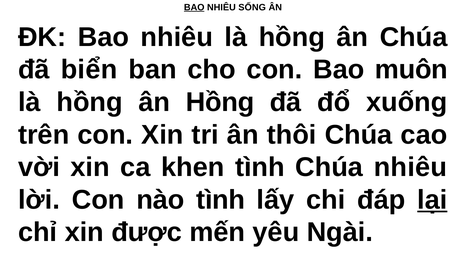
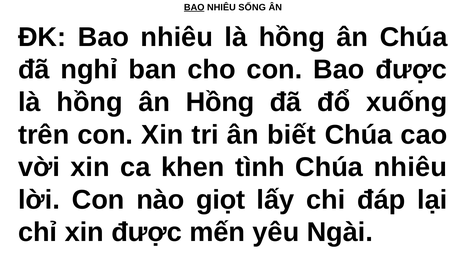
biển: biển -> nghỉ (89, 70)
Bao muôn: muôn -> được (411, 70)
thôi: thôi -> biết (292, 135)
nào tình: tình -> giọt (221, 200)
lại underline: present -> none (432, 200)
